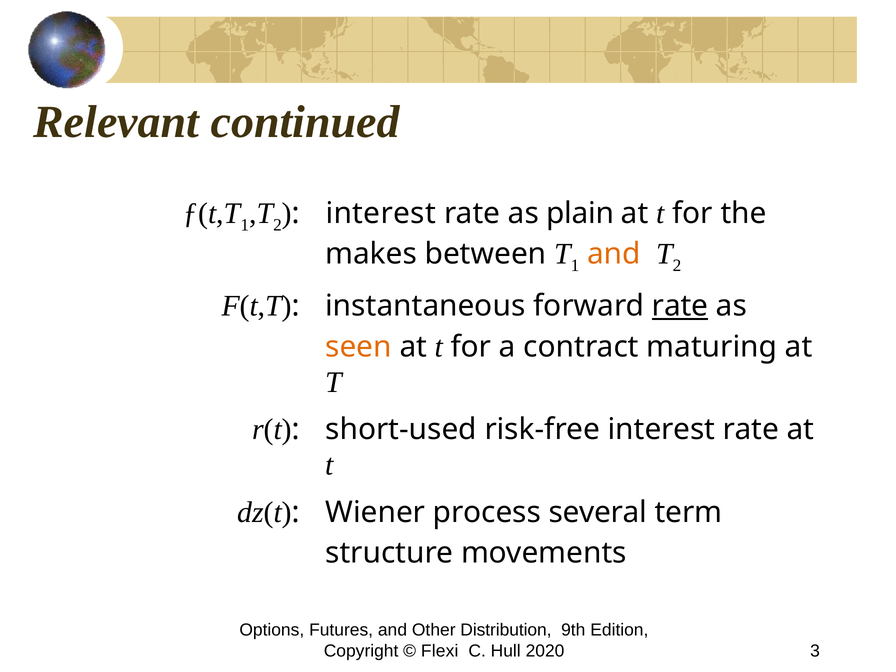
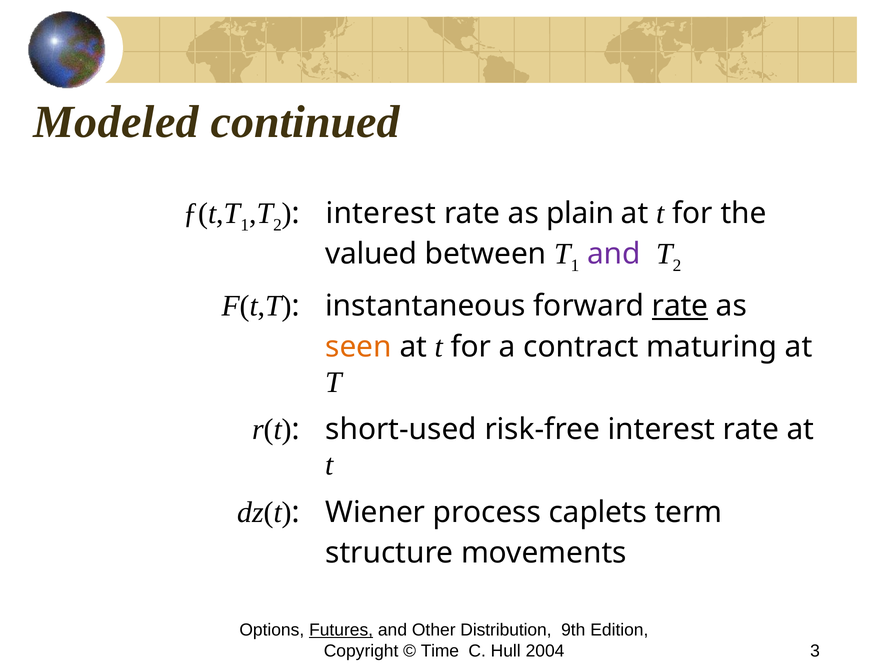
Relevant: Relevant -> Modeled (116, 122)
makes: makes -> valued (371, 254)
and colour: orange -> purple (614, 254)
several: several -> caplets (598, 512)
Futures underline: none -> present (341, 630)
Flexi: Flexi -> Time (440, 651)
2020: 2020 -> 2004 (545, 651)
